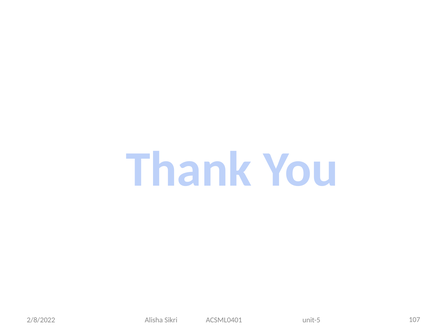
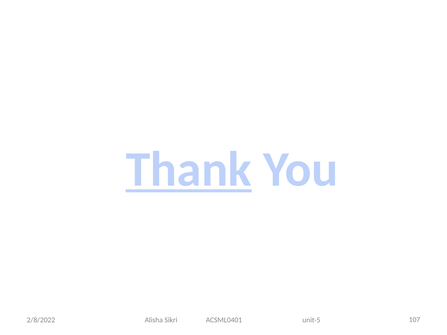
Thank underline: none -> present (189, 170)
